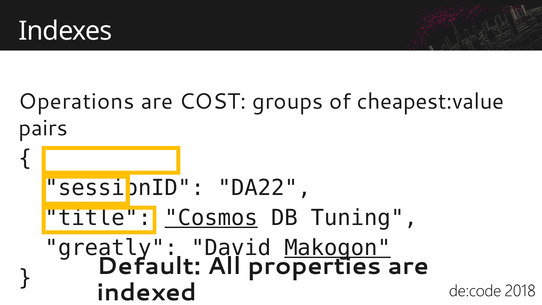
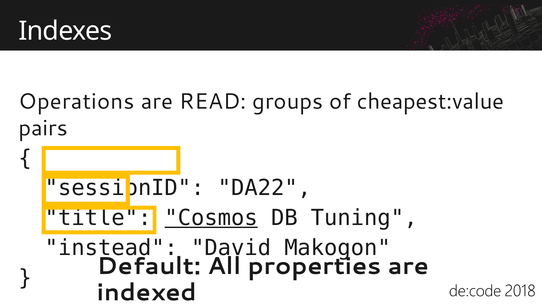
COST: COST -> READ (213, 102)
greatly: greatly -> instead (111, 248)
Makogon underline: present -> none (338, 248)
